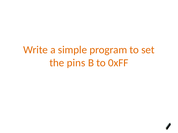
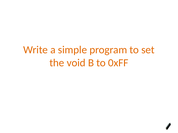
pins: pins -> void (76, 63)
